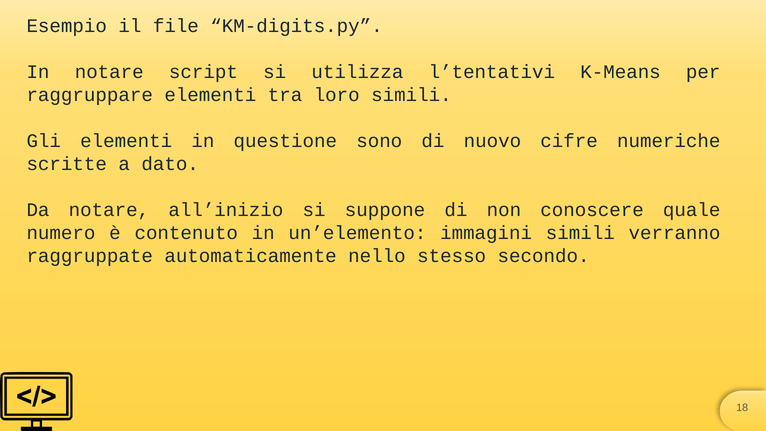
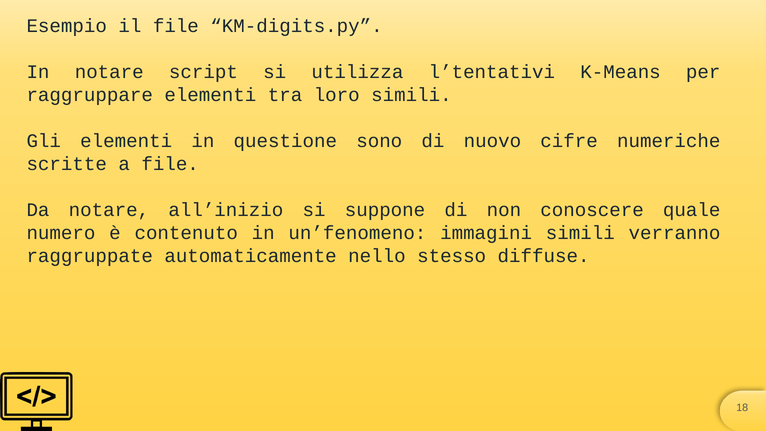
a dato: dato -> file (170, 164)
un’elemento: un’elemento -> un’fenomeno (357, 233)
secondo: secondo -> diffuse (544, 256)
